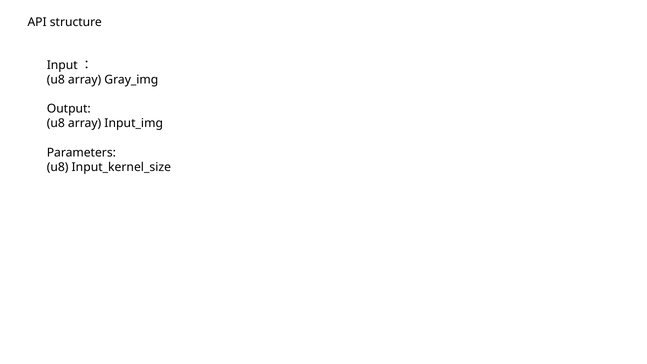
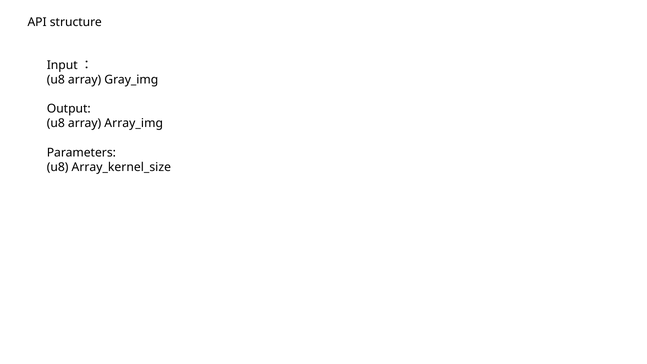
Input_img: Input_img -> Array_img (134, 123)
Input_kernel_size: Input_kernel_size -> Array_kernel_size (121, 167)
